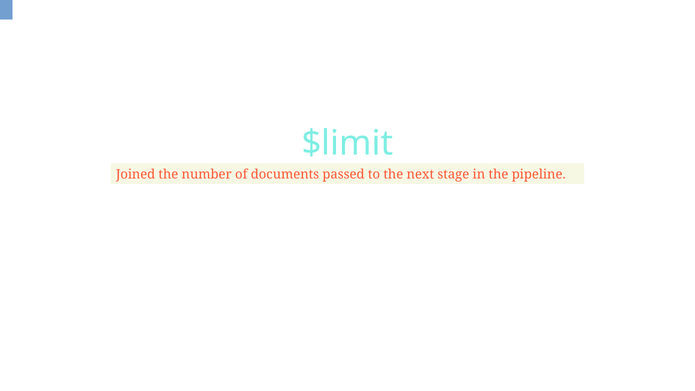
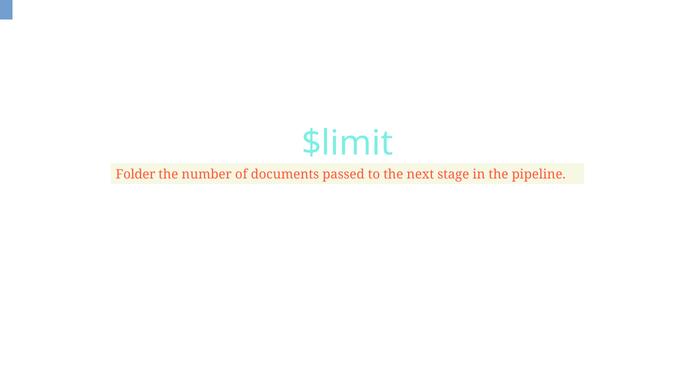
Joined: Joined -> Folder (136, 174)
